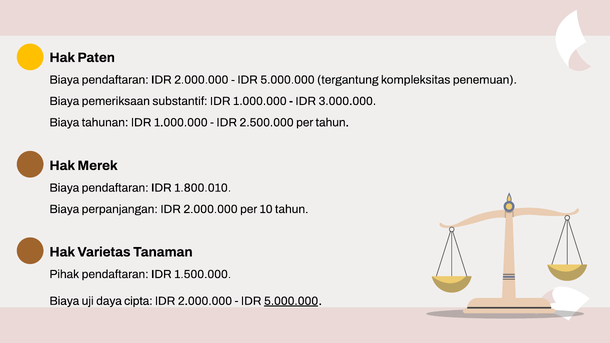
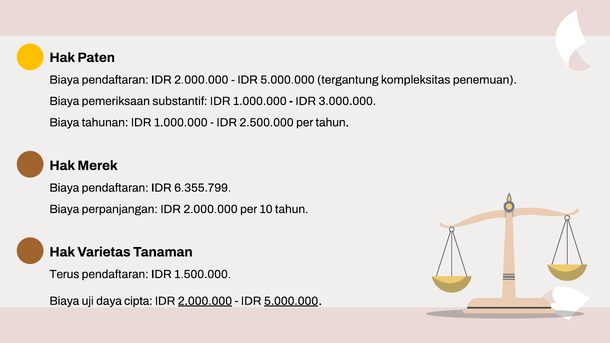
1.800.010: 1.800.010 -> 6.355.799 (203, 188)
Pihak: Pihak -> Terus (64, 274)
2.000.000 underline: none -> present (205, 301)
